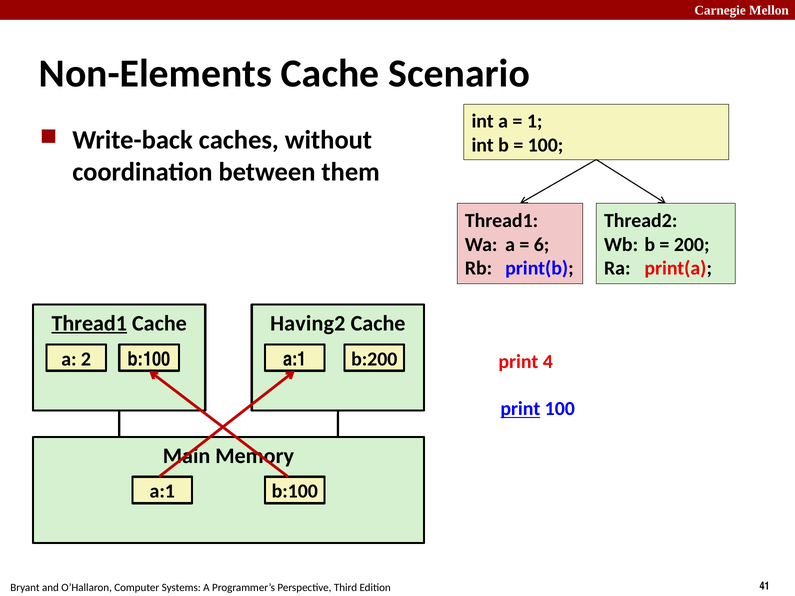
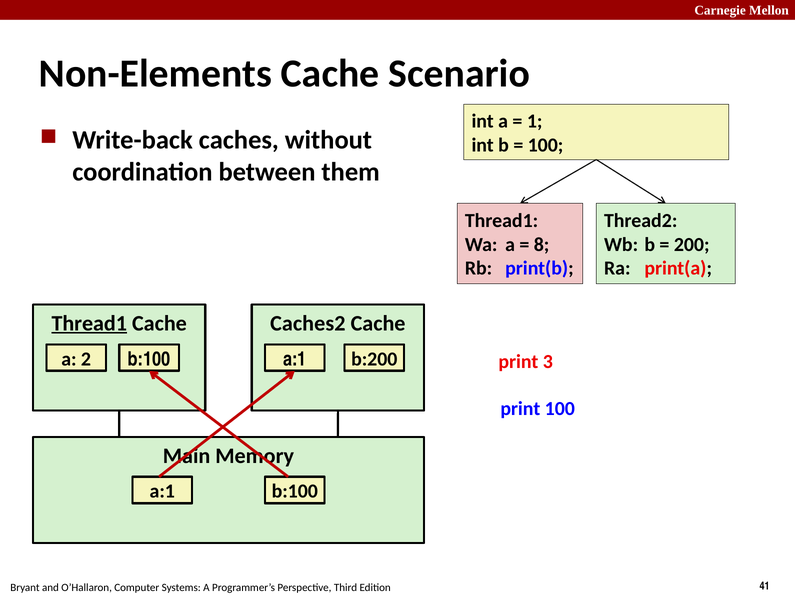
6: 6 -> 8 (542, 245)
Having2: Having2 -> Caches2 (308, 323)
4: 4 -> 3 (548, 362)
print underline: present -> none (520, 409)
